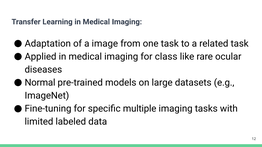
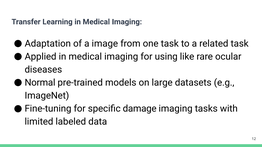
class: class -> using (166, 57)
multiple: multiple -> damage (140, 109)
